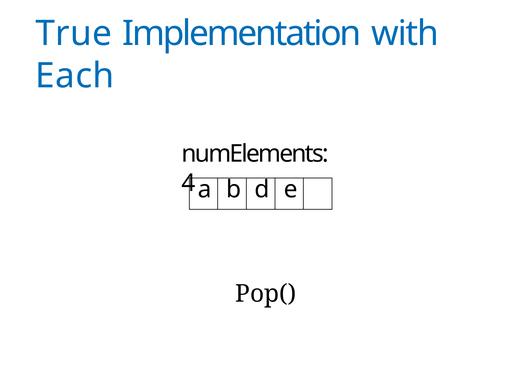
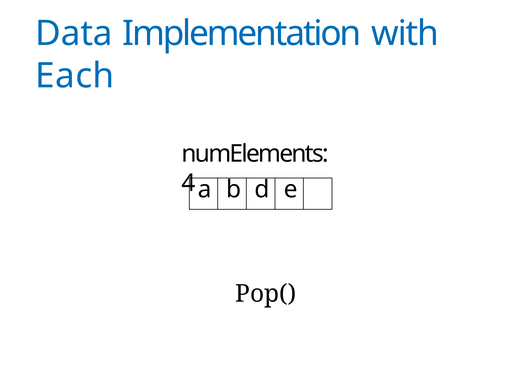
True: True -> Data (74, 33)
